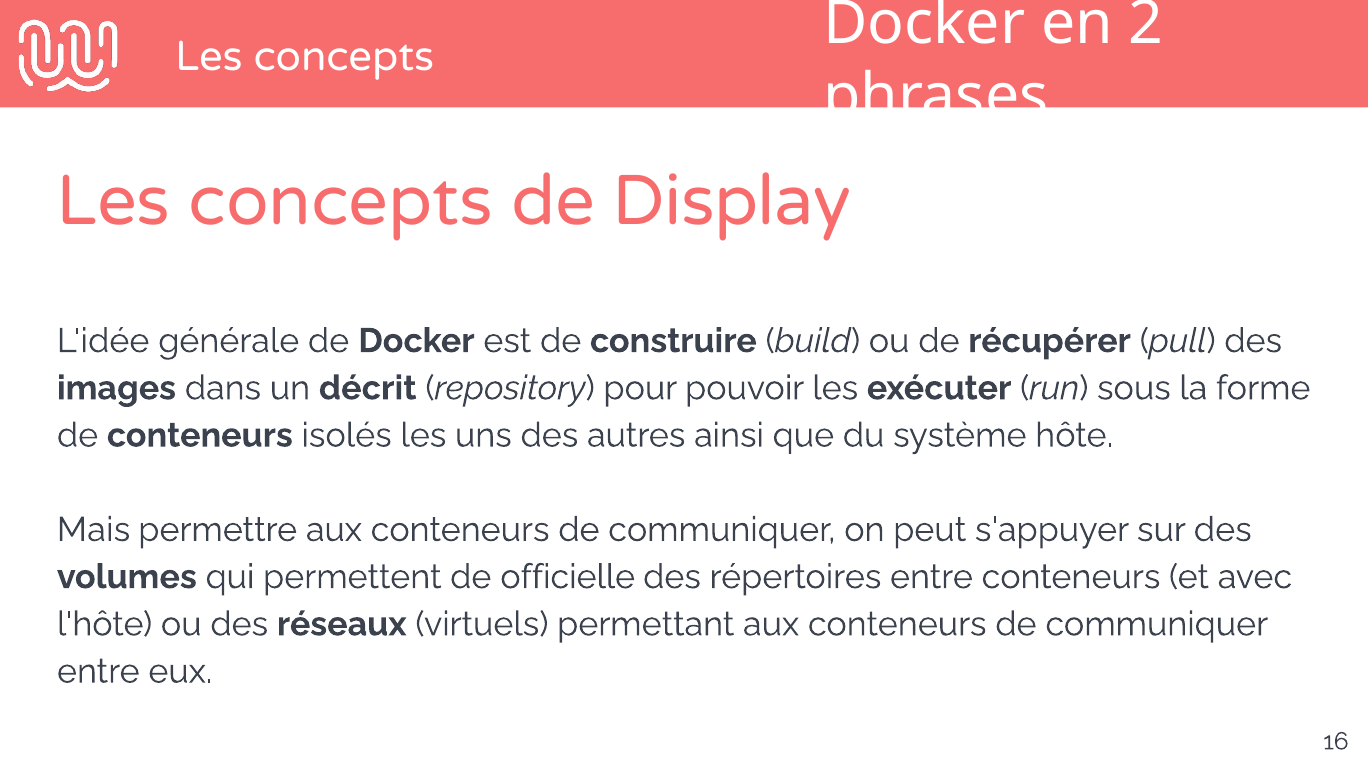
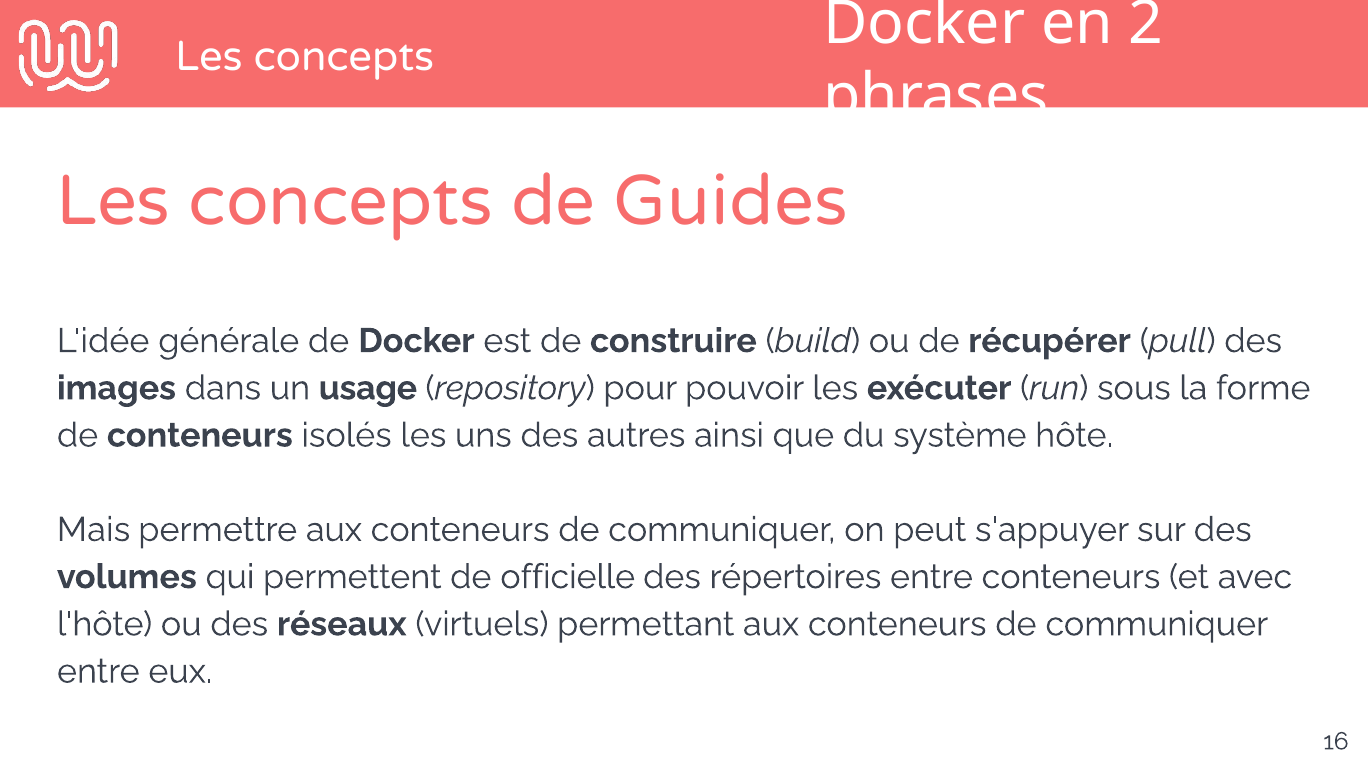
Display: Display -> Guides (731, 201)
décrit: décrit -> usage (368, 388)
